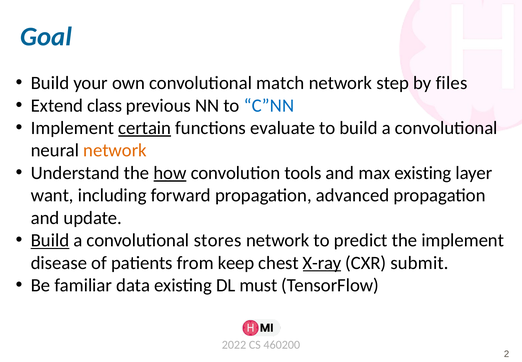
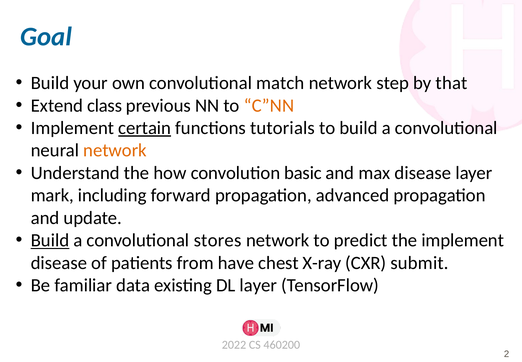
files: files -> that (452, 83)
C”NN colour: blue -> orange (269, 105)
evaluate: evaluate -> tutorials (283, 128)
how underline: present -> none (170, 173)
tools: tools -> basic (303, 173)
max existing: existing -> disease (423, 173)
want: want -> mark (52, 195)
keep: keep -> have (236, 262)
X-ray underline: present -> none (322, 262)
DL must: must -> layer (258, 285)
